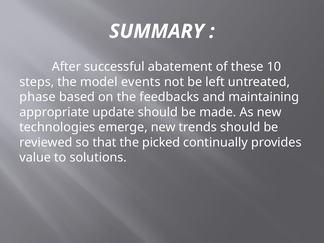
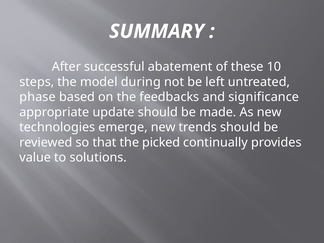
events: events -> during (141, 82)
maintaining: maintaining -> significance (264, 97)
